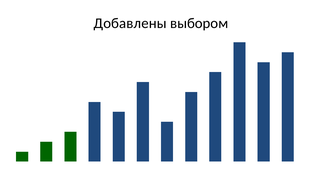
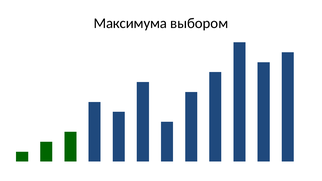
Добавлены: Добавлены -> Максимума (130, 23)
